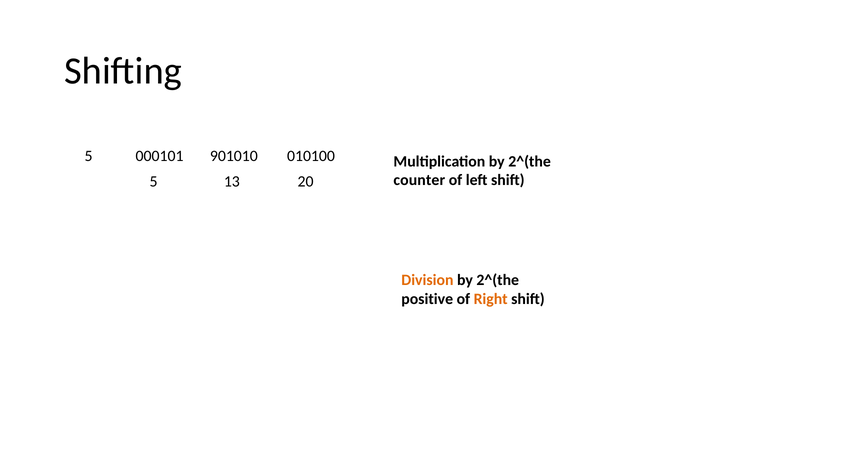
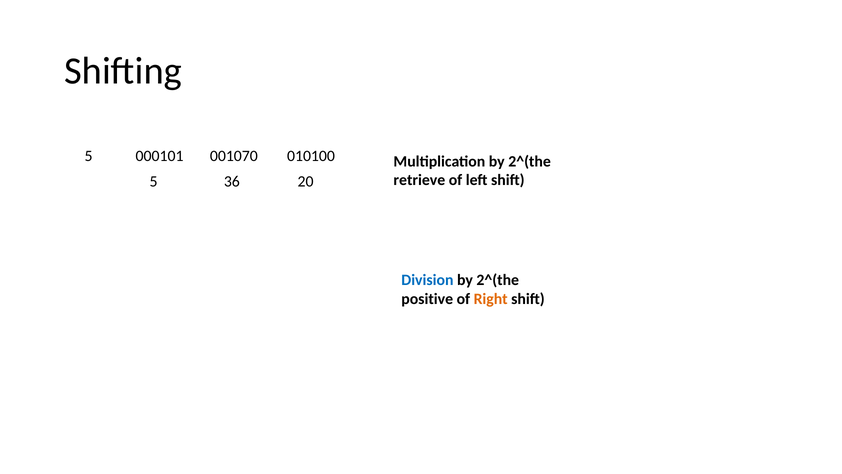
901010: 901010 -> 001070 (234, 156)
counter: counter -> retrieve (419, 180)
13: 13 -> 36 (232, 182)
Division colour: orange -> blue (427, 280)
